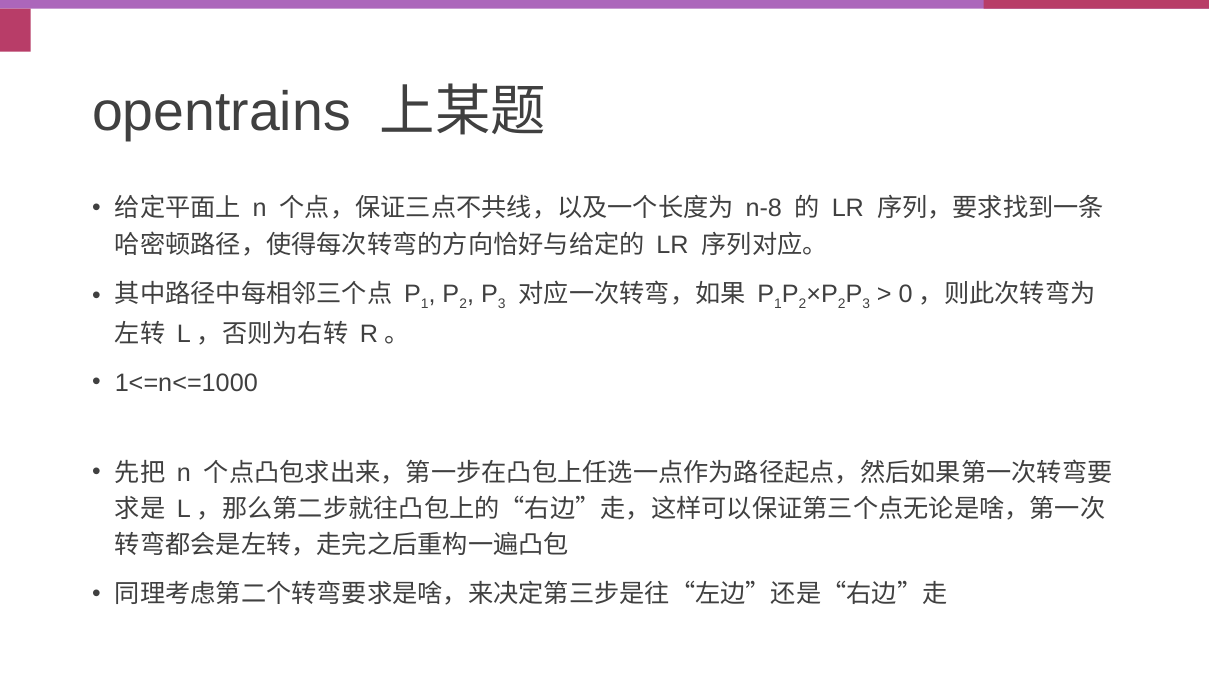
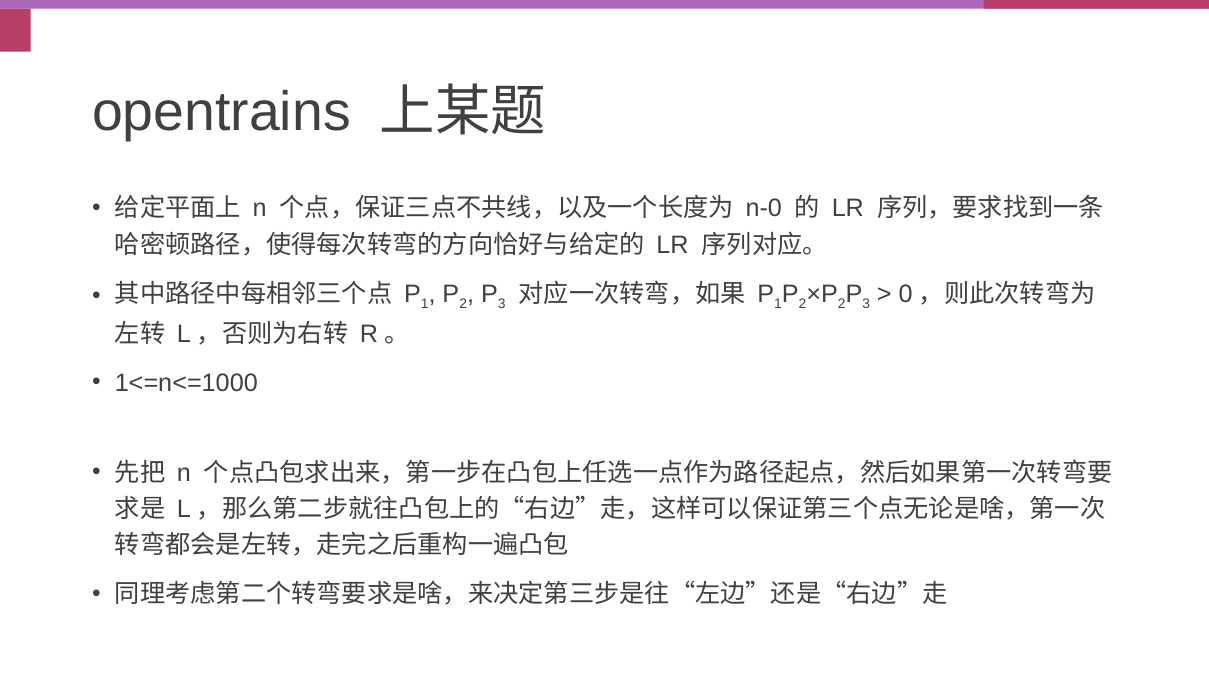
n-8: n-8 -> n-0 (764, 208)
